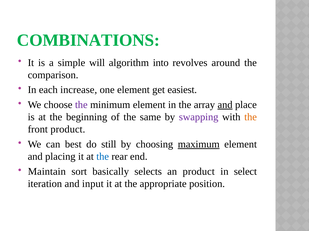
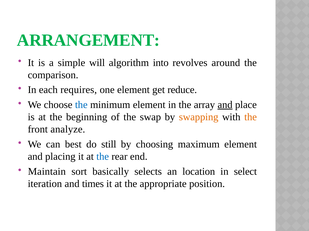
COMBINATIONS: COMBINATIONS -> ARRANGEMENT (88, 40)
increase: increase -> requires (79, 90)
easiest: easiest -> reduce (182, 90)
the colour: purple -> blue (81, 105)
same: same -> swap (150, 117)
swapping colour: purple -> orange (199, 117)
front product: product -> analyze (68, 130)
maximum underline: present -> none (199, 145)
an product: product -> location (199, 172)
input: input -> times (93, 184)
